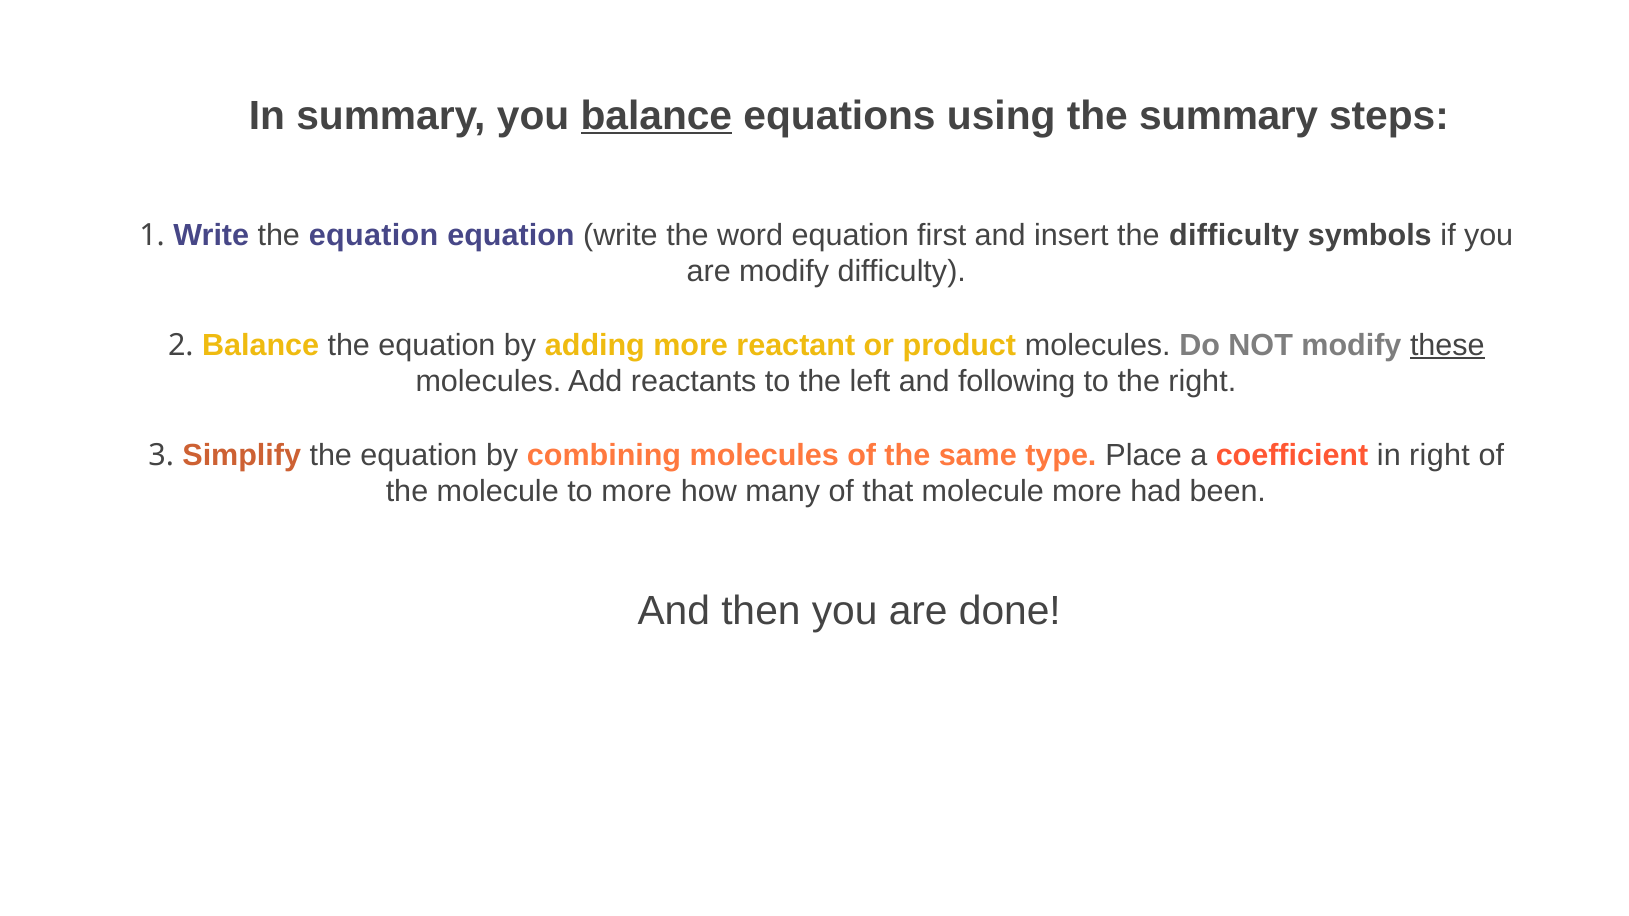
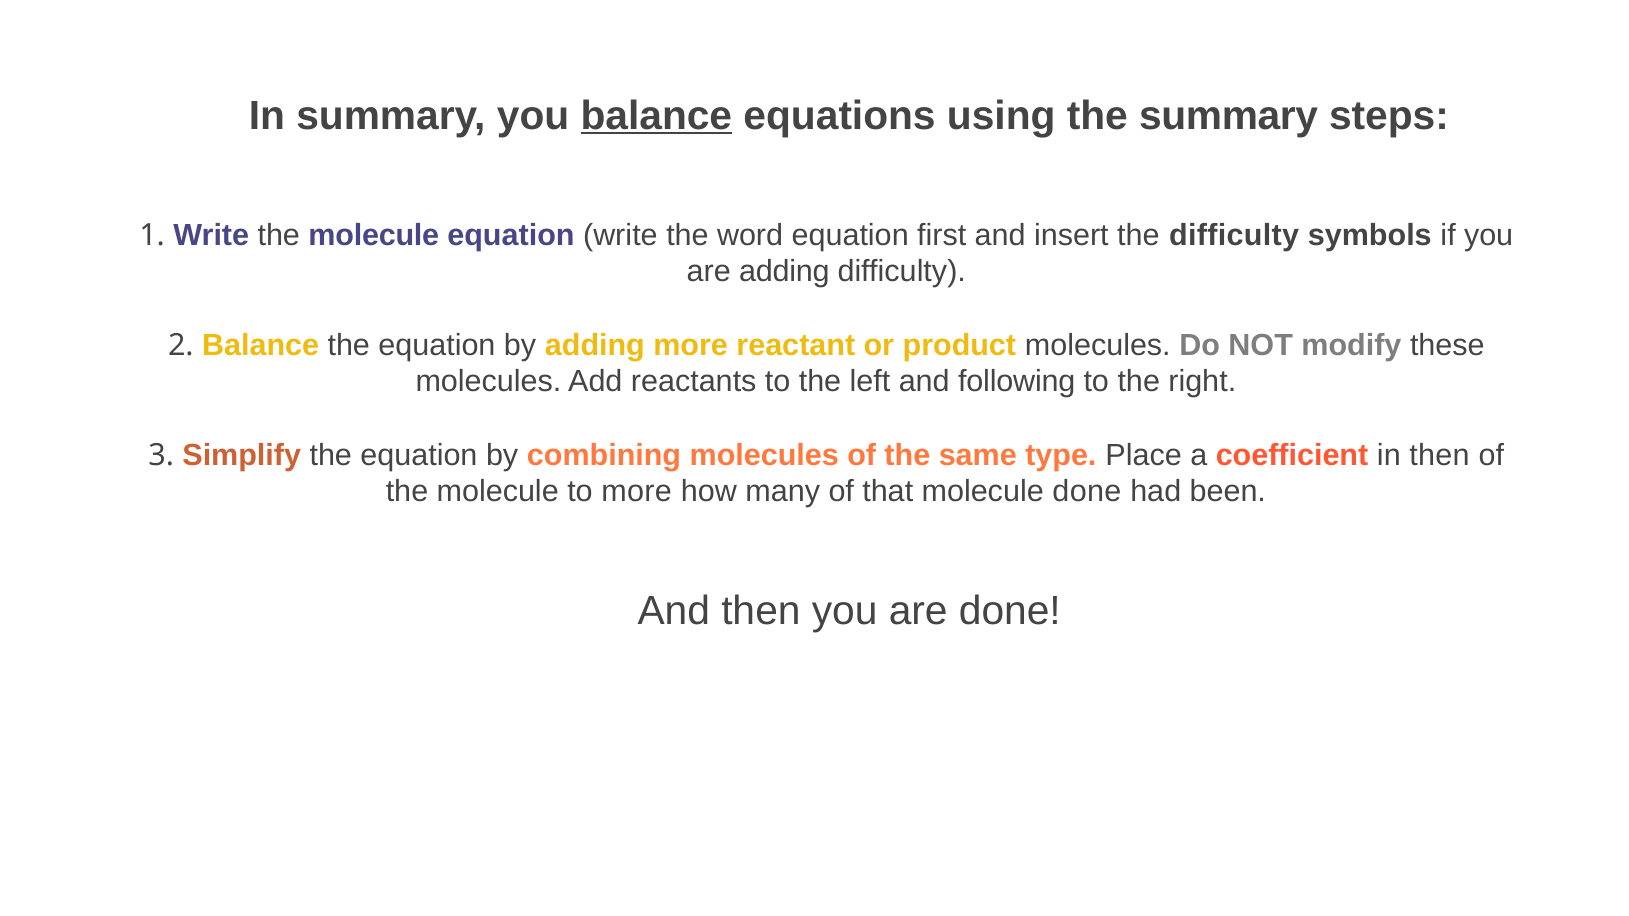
Write the equation: equation -> molecule (374, 235)
are modify: modify -> adding (784, 272)
these underline: present -> none (1447, 345)
in right: right -> then (1440, 455)
molecule more: more -> done (1087, 492)
